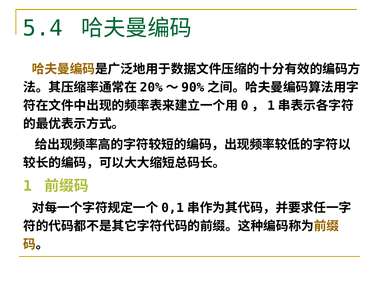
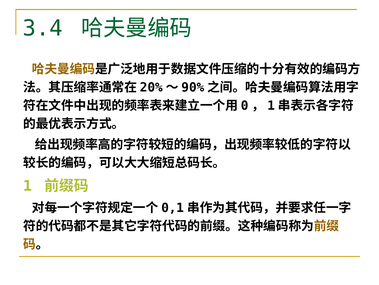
5.4: 5.4 -> 3.4 (43, 28)
